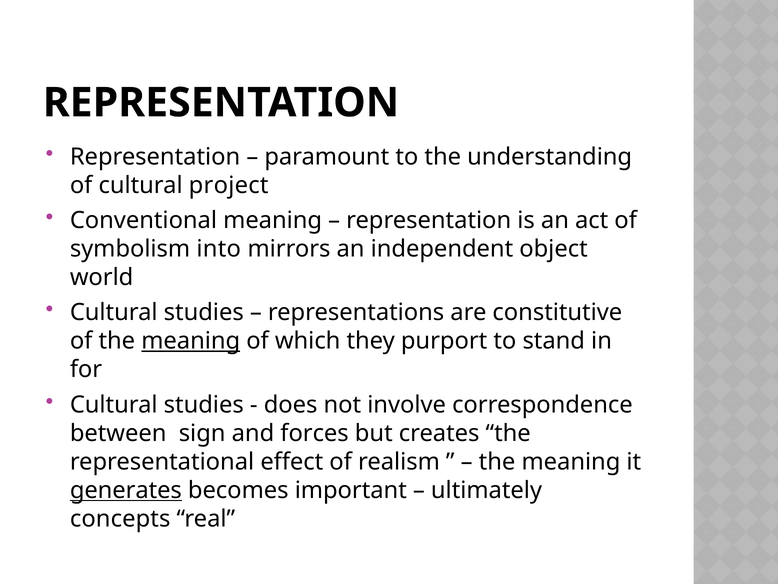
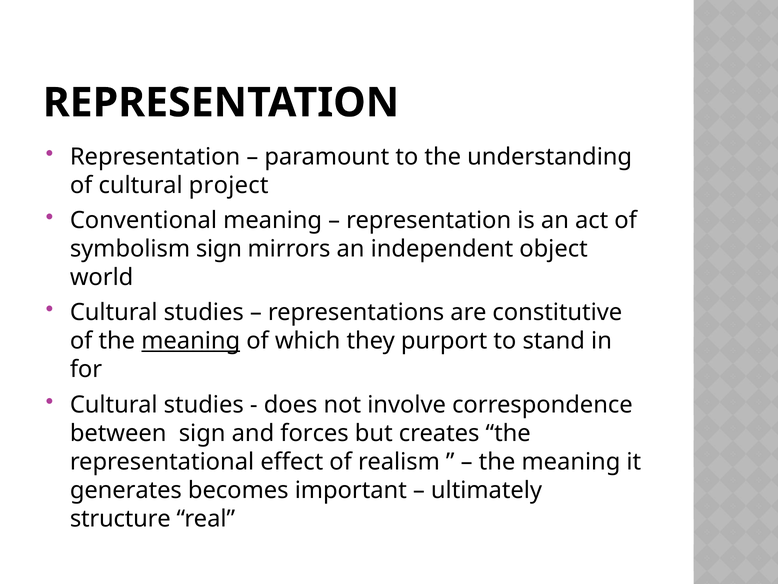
symbolism into: into -> sign (219, 249)
generates underline: present -> none (126, 490)
concepts: concepts -> structure (120, 518)
